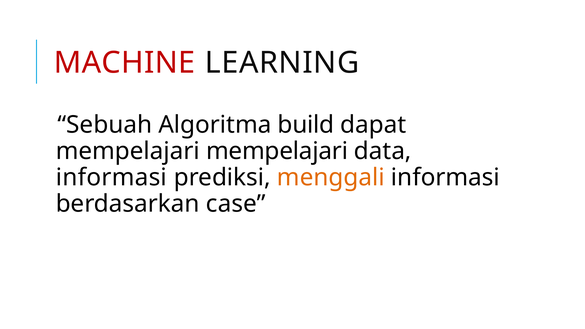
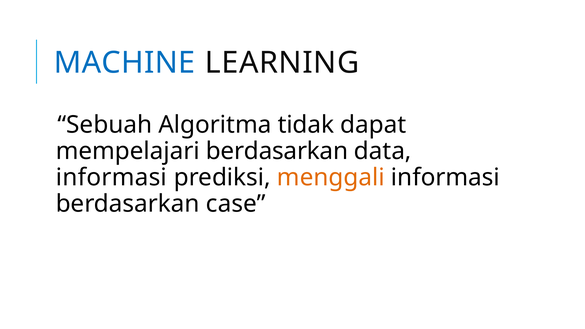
MACHINE colour: red -> blue (125, 63)
build: build -> tidak (306, 125)
mempelajari mempelajari: mempelajari -> berdasarkan (277, 151)
